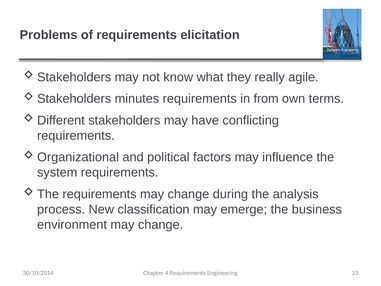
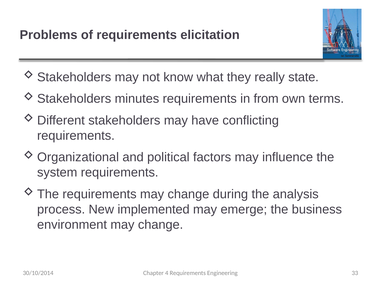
agile: agile -> state (304, 77)
classification: classification -> implemented (154, 209)
